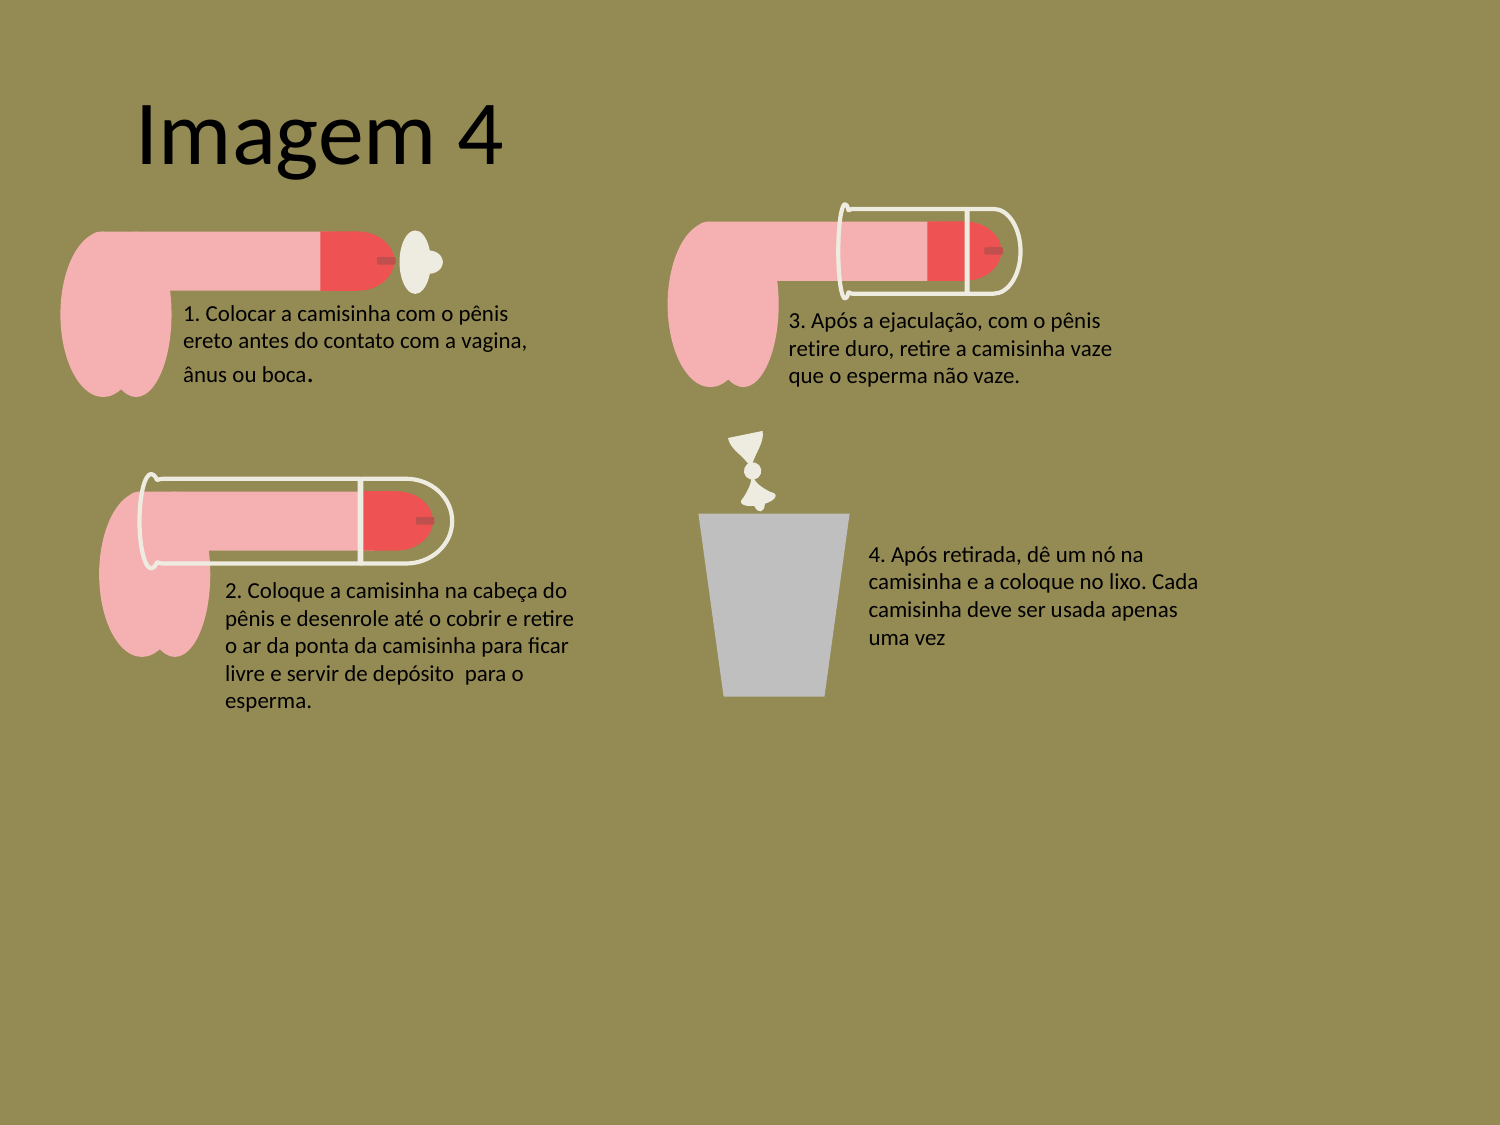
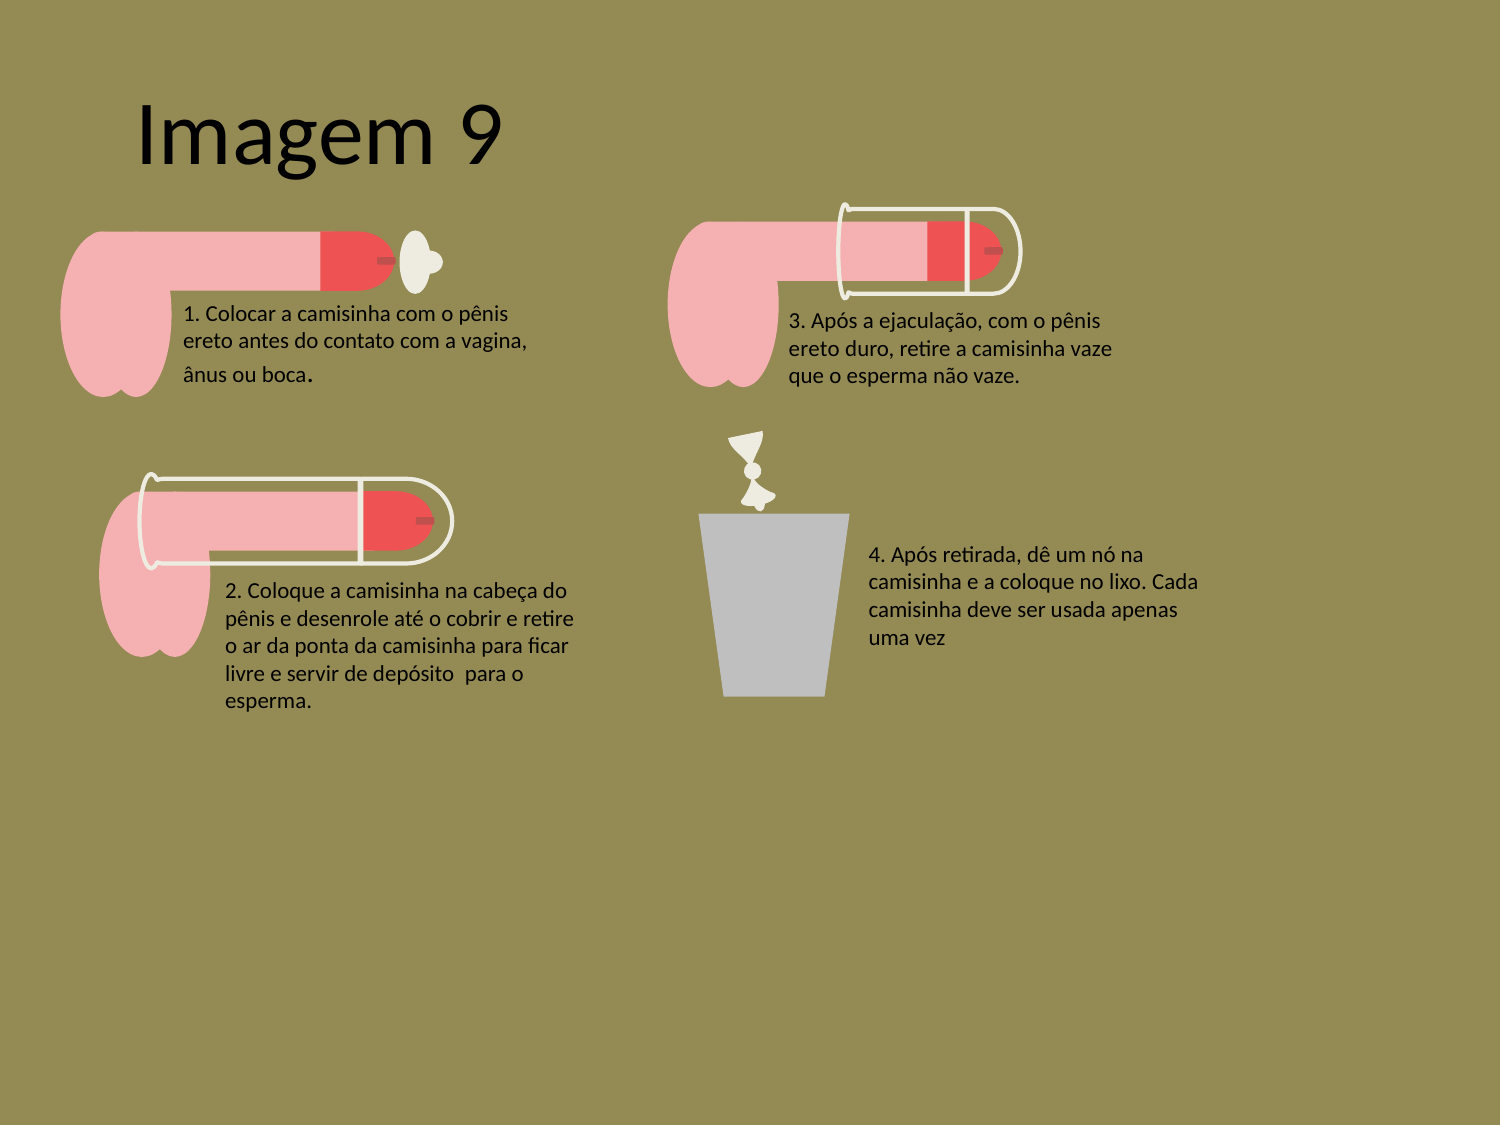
Imagem 4: 4 -> 9 (481, 134)
retire: retire -> ereto (814, 349)
